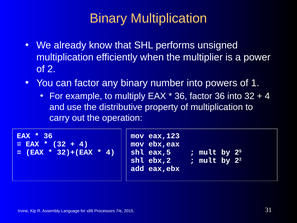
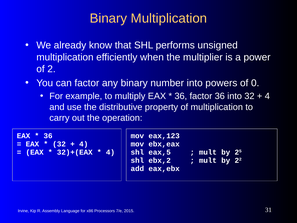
1: 1 -> 0 (255, 83)
